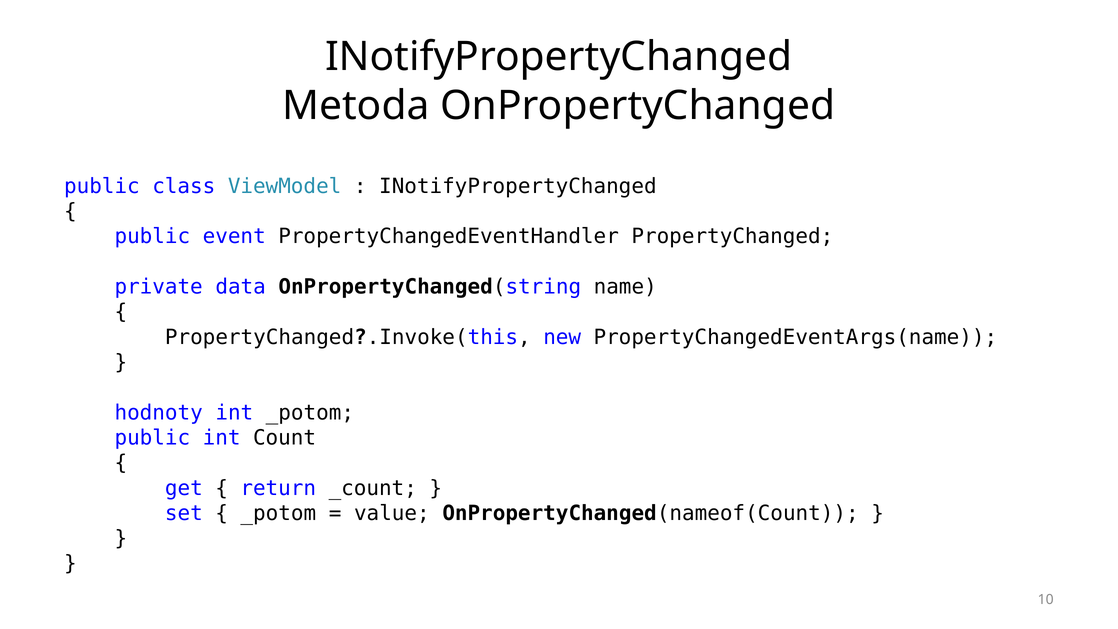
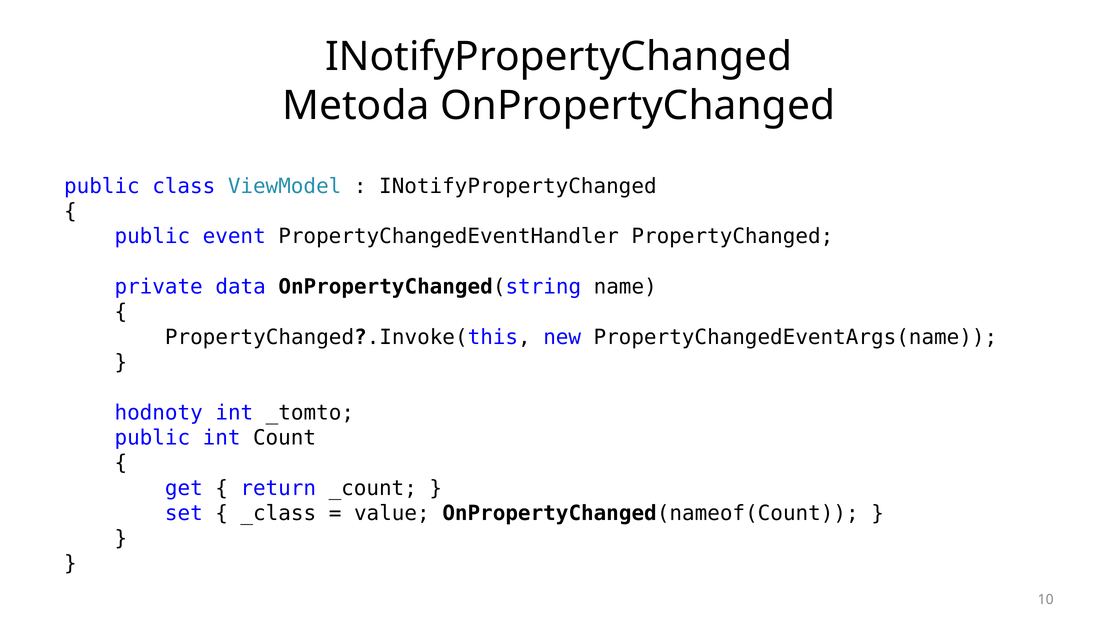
int _potom: _potom -> _tomto (310, 413)
_potom: _potom -> _class (278, 513)
